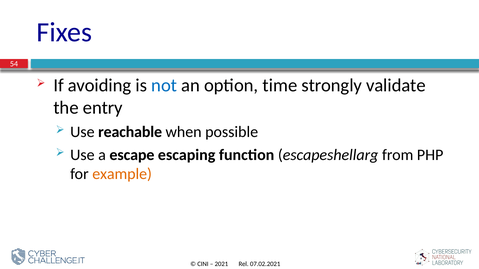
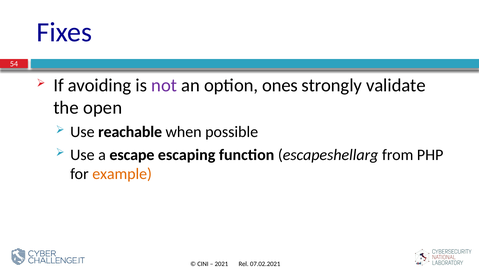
not colour: blue -> purple (164, 86)
time: time -> ones (280, 86)
entry: entry -> open (103, 108)
